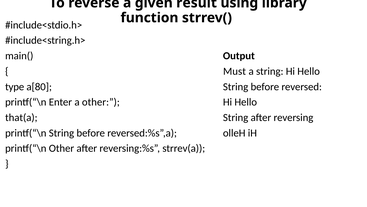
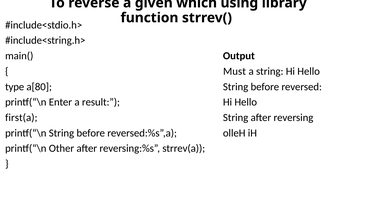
result: result -> which (197, 3)
a other: other -> result (101, 102)
that(a: that(a -> first(a (21, 117)
